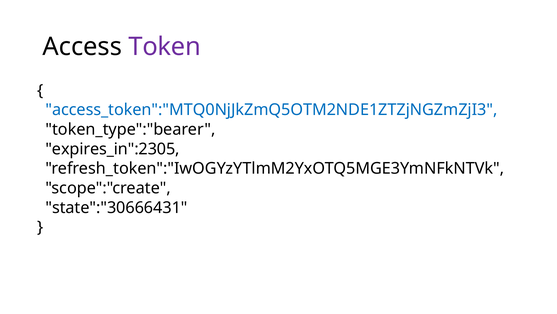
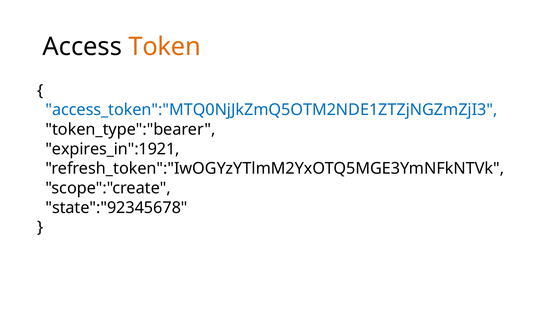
Token colour: purple -> orange (165, 47)
expires_in":2305: expires_in":2305 -> expires_in":1921 (113, 149)
state":"30666431: state":"30666431 -> state":"92345678 (117, 207)
